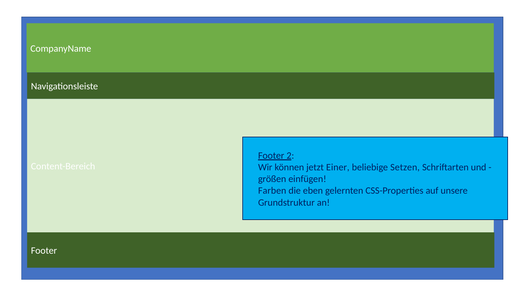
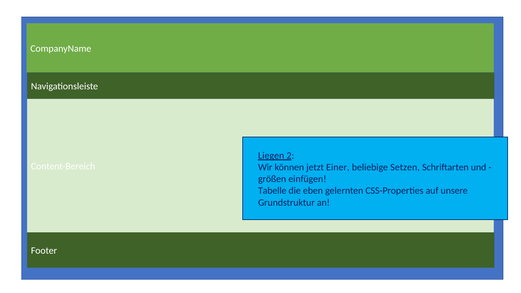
Footer: Footer -> Liegen (271, 156)
Farben: Farben -> Tabelle (272, 191)
